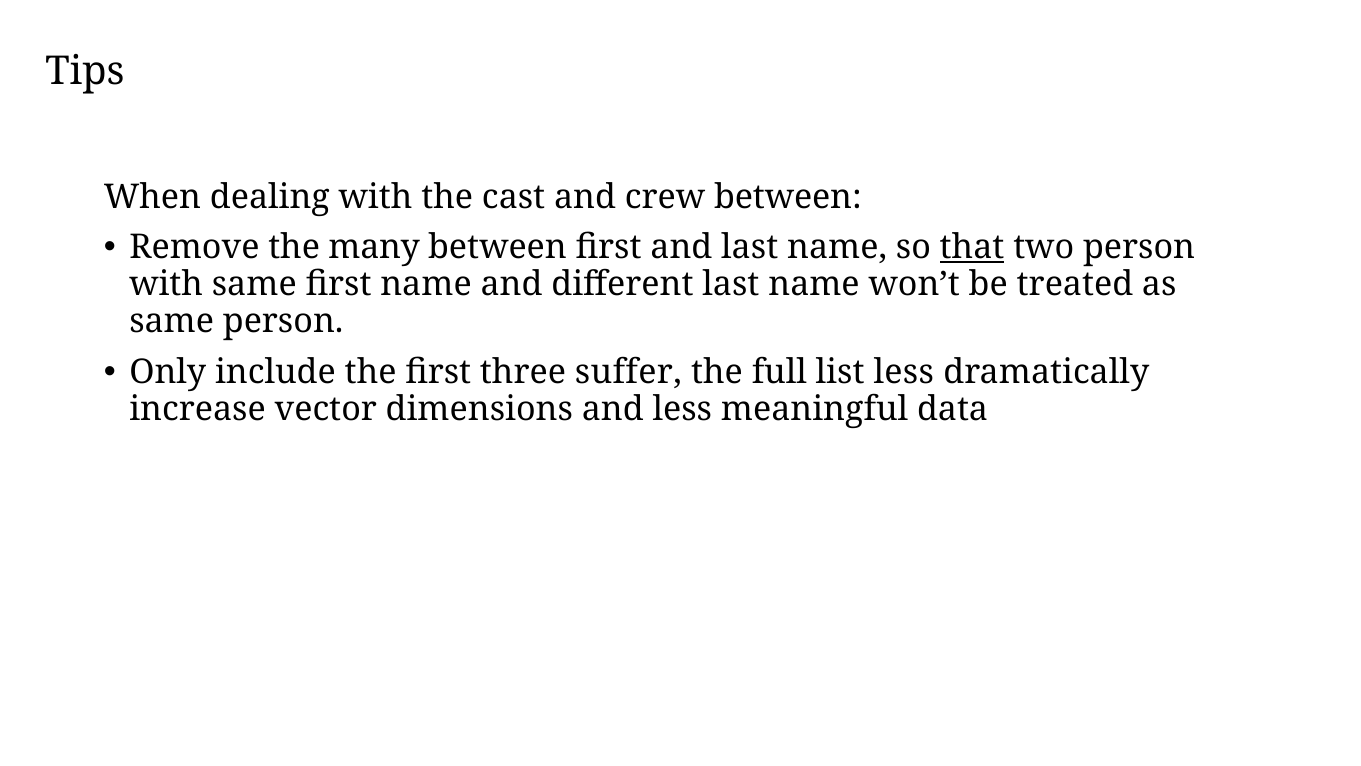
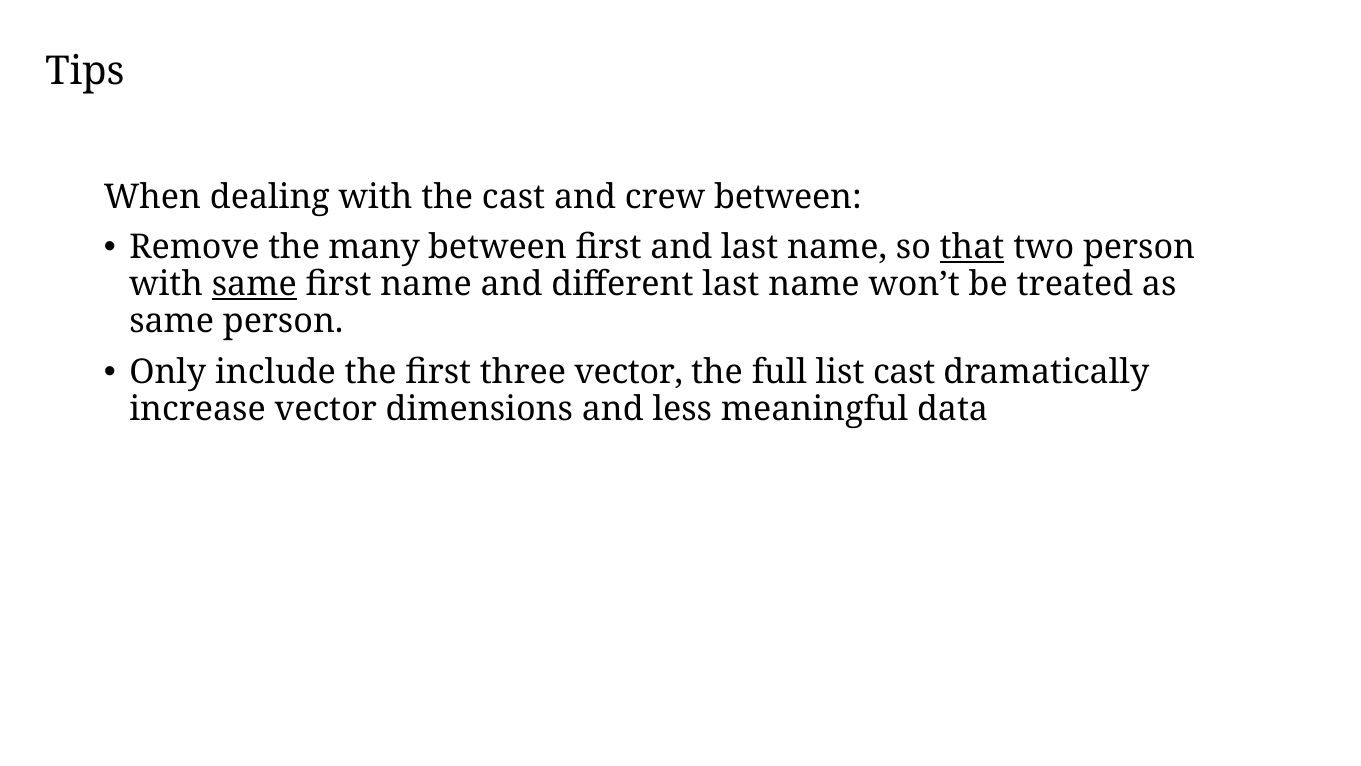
same underline: none -> present (254, 284)
three suffer: suffer -> vector (629, 372)
list less: less -> cast (904, 372)
